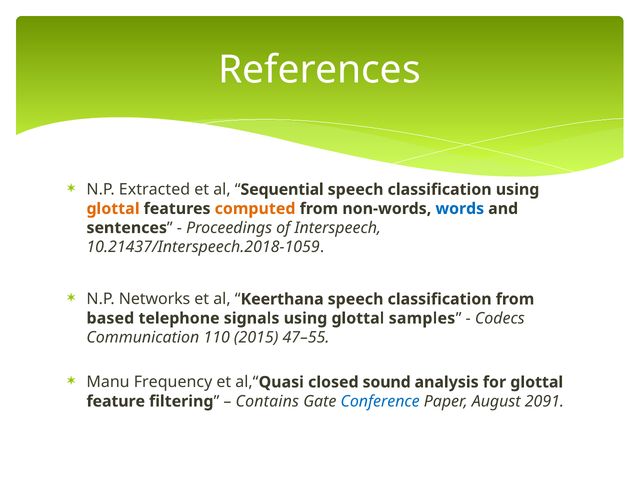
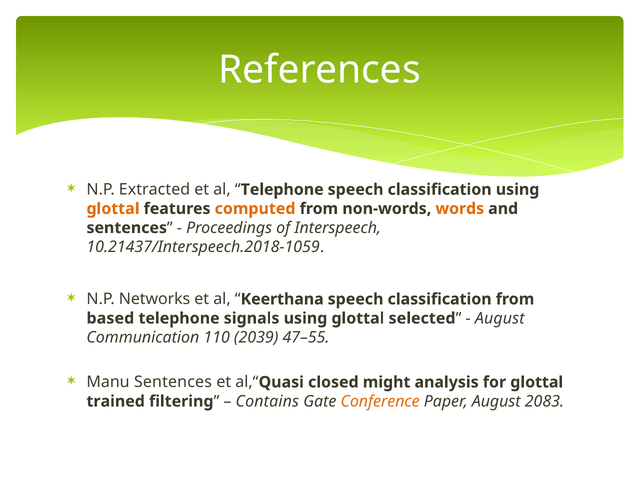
Sequential: Sequential -> Telephone (282, 190)
words colour: blue -> orange (460, 209)
samples: samples -> selected (422, 318)
Codecs: Codecs -> August (500, 318)
2015: 2015 -> 2039 (256, 338)
Manu Frequency: Frequency -> Sentences (173, 382)
sound: sound -> might (387, 382)
feature: feature -> trained (116, 402)
Conference colour: blue -> orange (380, 402)
2091: 2091 -> 2083 (544, 402)
